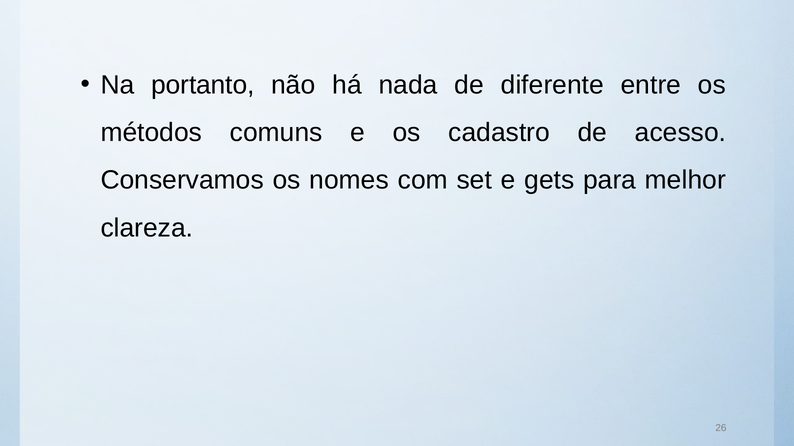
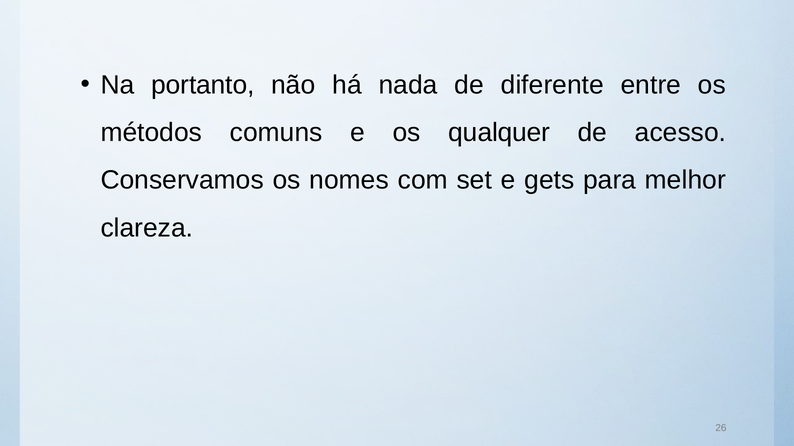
cadastro: cadastro -> qualquer (499, 133)
